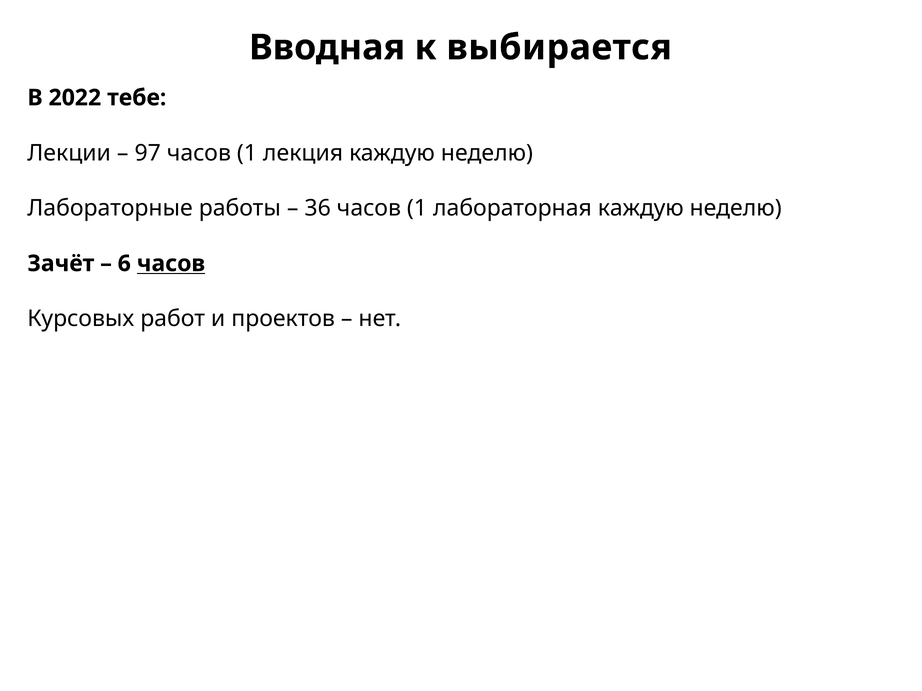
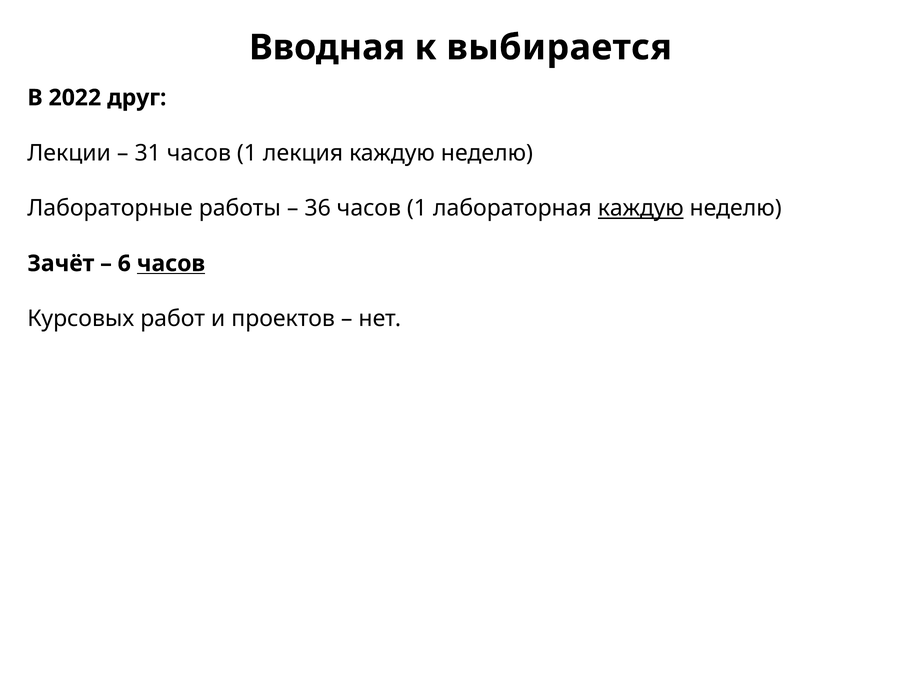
тебе: тебе -> друг (137, 98)
97: 97 -> 31 (148, 153)
каждую underline: none -> present (641, 208)
